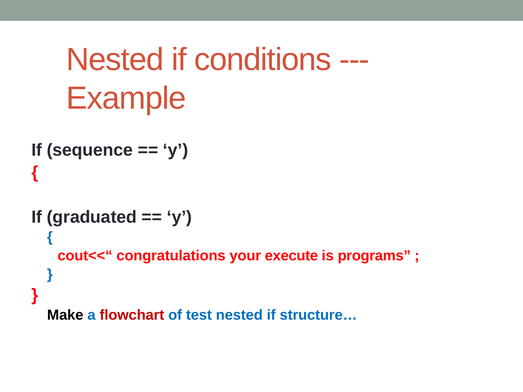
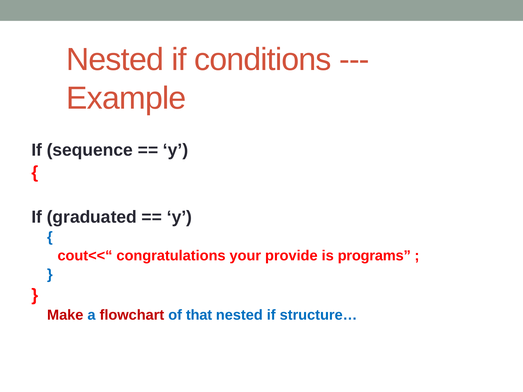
execute: execute -> provide (291, 256)
Make colour: black -> red (65, 315)
test: test -> that (199, 315)
